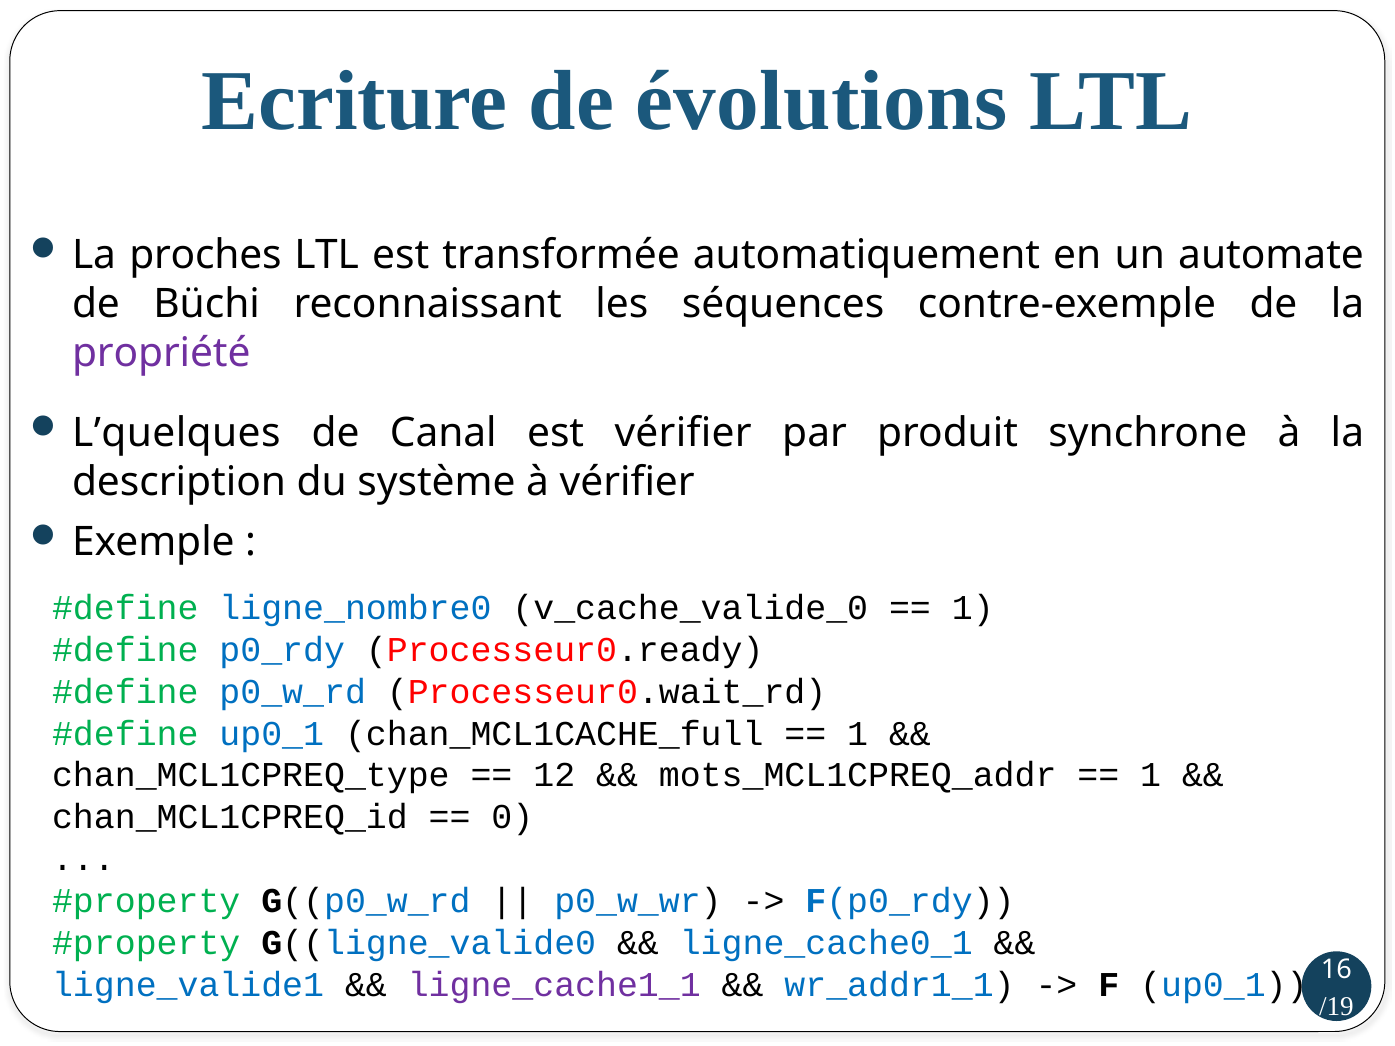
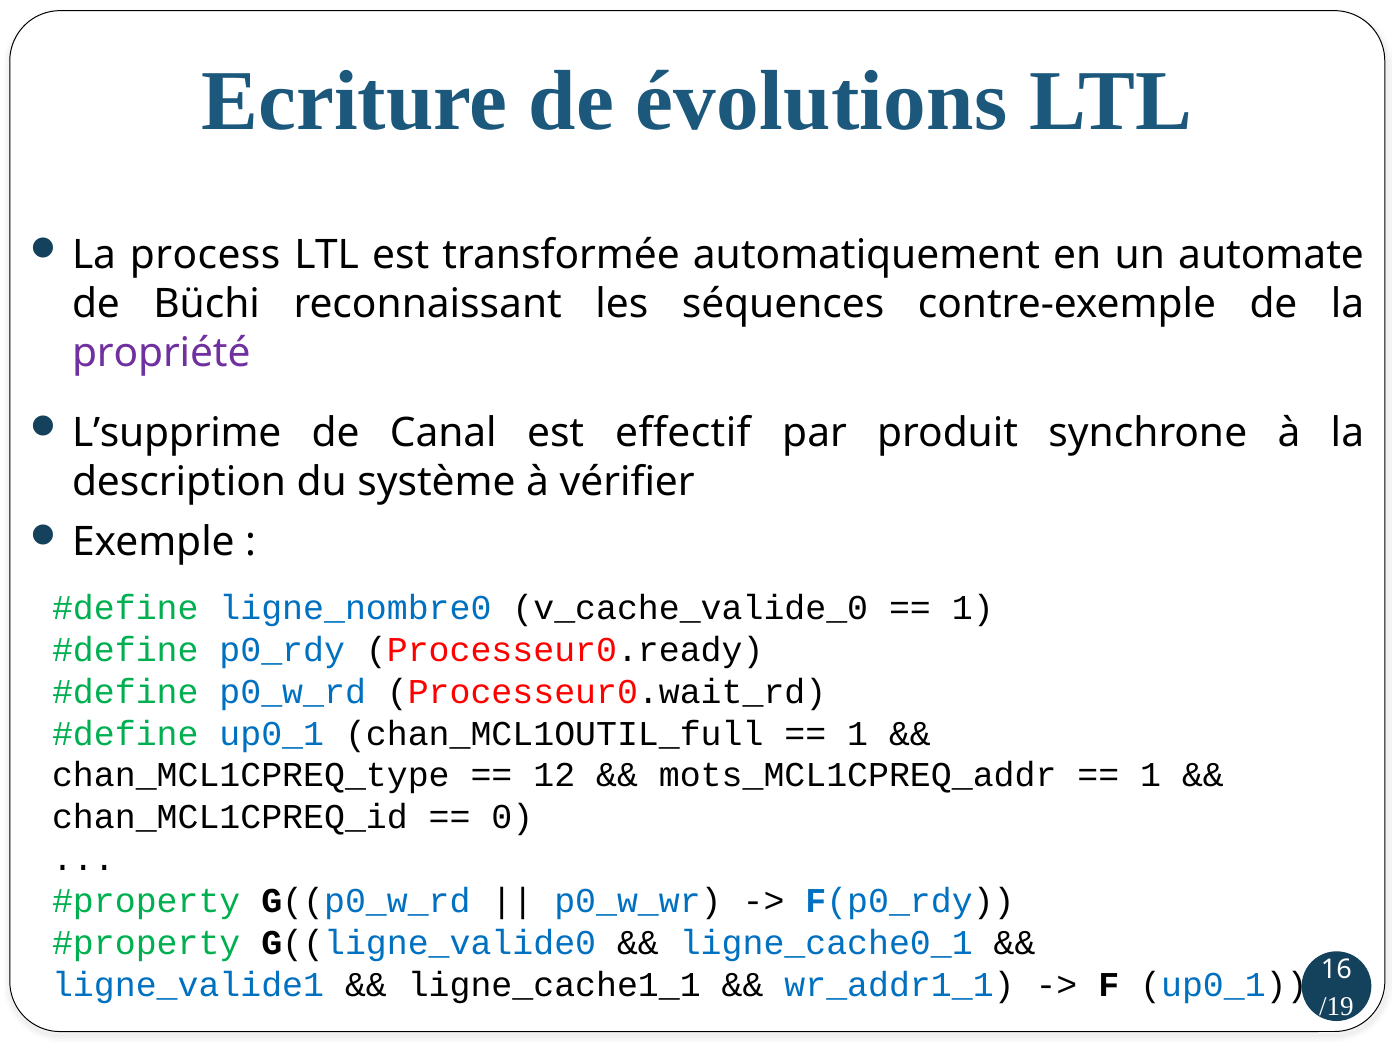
proches: proches -> process (205, 255)
L’quelques: L’quelques -> L’supprime (177, 433)
est vérifier: vérifier -> effectif (683, 433)
chan_MCL1CACHE_full: chan_MCL1CACHE_full -> chan_MCL1OUTIL_full (554, 734)
ligne_cache1_1 colour: purple -> black (554, 985)
